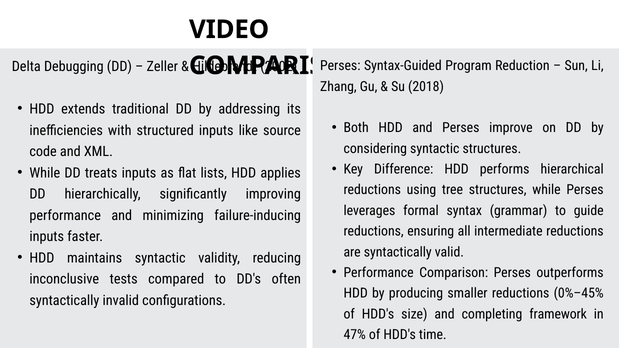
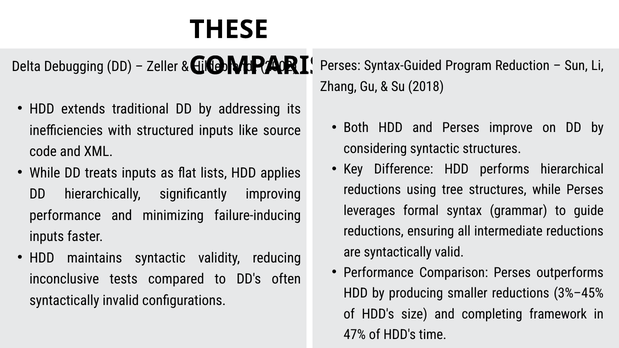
VIDEO: VIDEO -> THESE (229, 30)
0%–45%: 0%–45% -> 3%–45% (579, 293)
